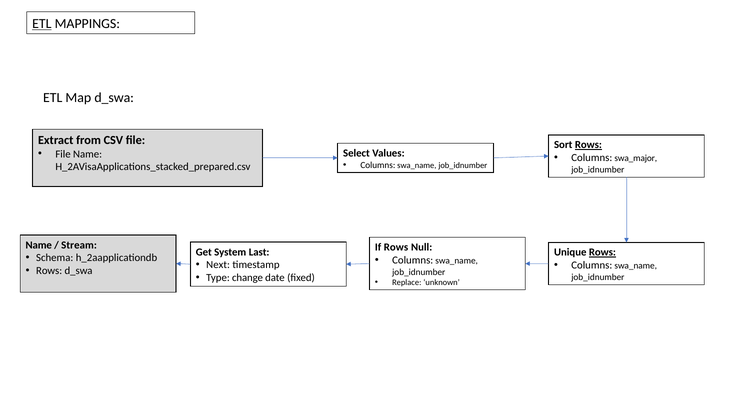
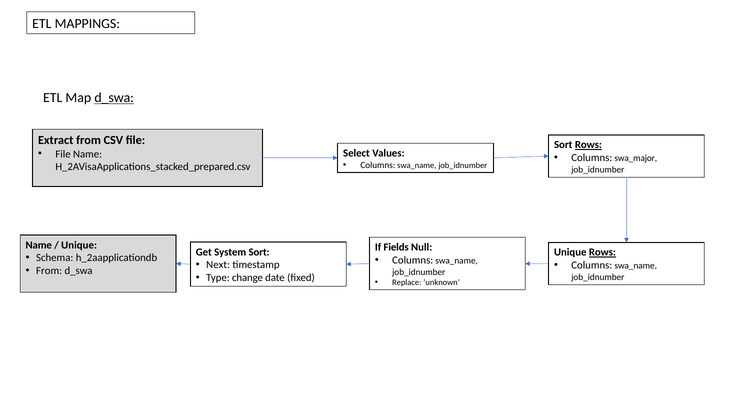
ETL underline: present -> none (42, 24)
d_swa underline: none -> present (114, 98)
Stream: Stream -> Unique (79, 245)
If Rows: Rows -> Fields (396, 248)
System Last: Last -> Sort (259, 252)
Rows: Rows -> From (49, 271)
